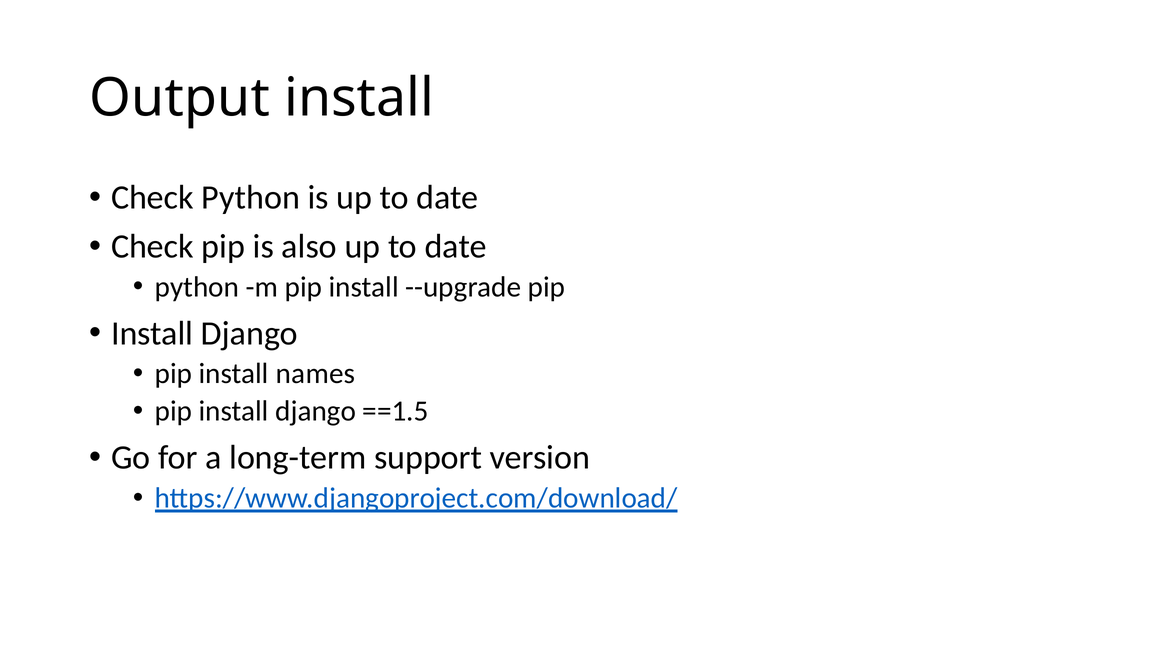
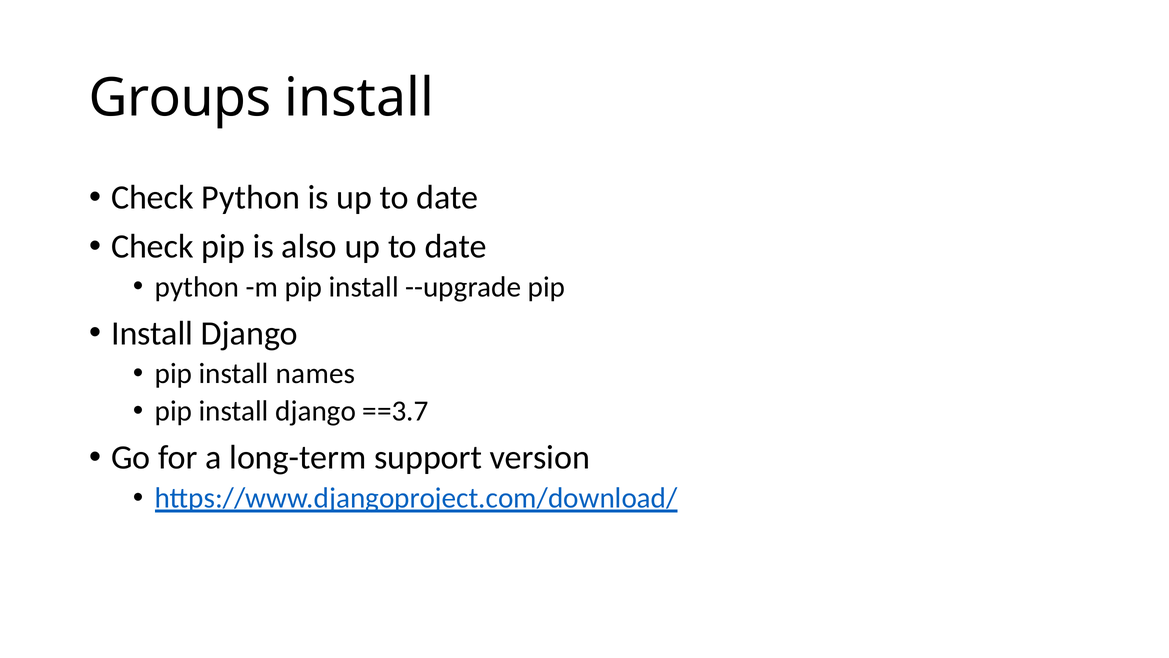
Output: Output -> Groups (180, 98)
==1.5: ==1.5 -> ==3.7 (396, 411)
